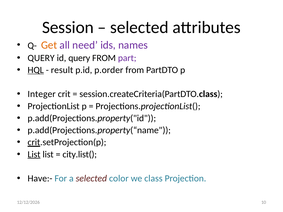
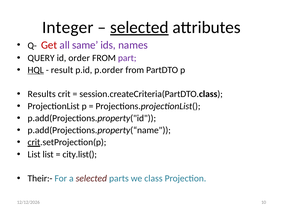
Session: Session -> Integer (68, 27)
selected underline: none -> present (139, 27)
Get colour: orange -> red (49, 45)
need: need -> same (85, 45)
id query: query -> order (79, 58)
Integer: Integer -> Results (42, 94)
List underline: present -> none (34, 154)
Have:-: Have:- -> Their:- (40, 179)
color: color -> parts (119, 179)
